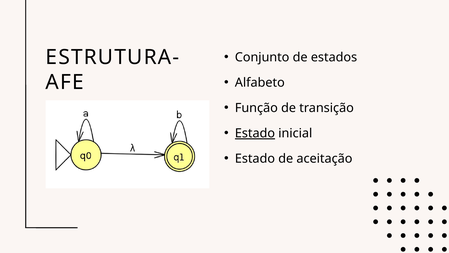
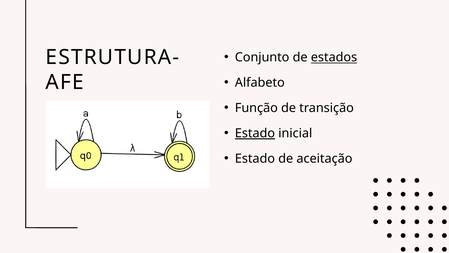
estados underline: none -> present (334, 57)
